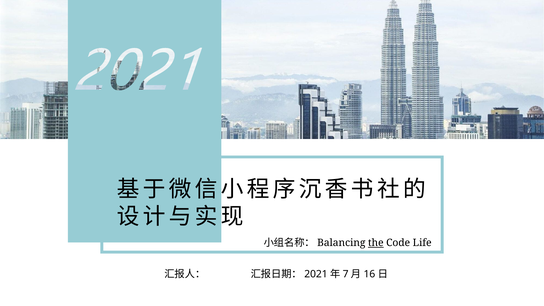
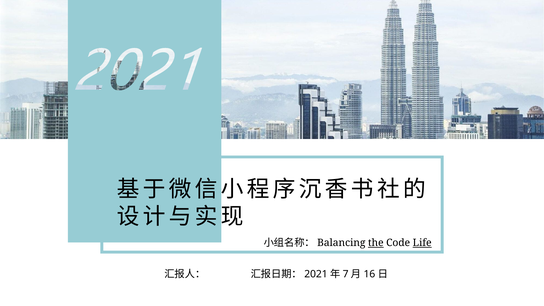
Life underline: none -> present (422, 243)
